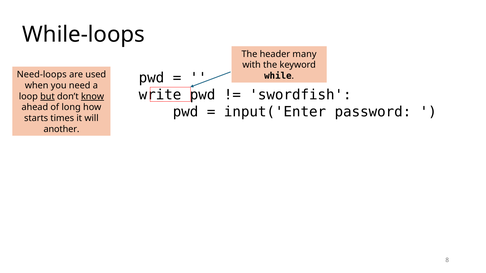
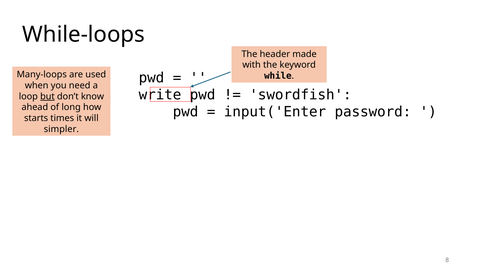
many: many -> made (305, 54)
Need-loops: Need-loops -> Many-loops (42, 75)
know underline: present -> none (93, 97)
another: another -> simpler (61, 129)
